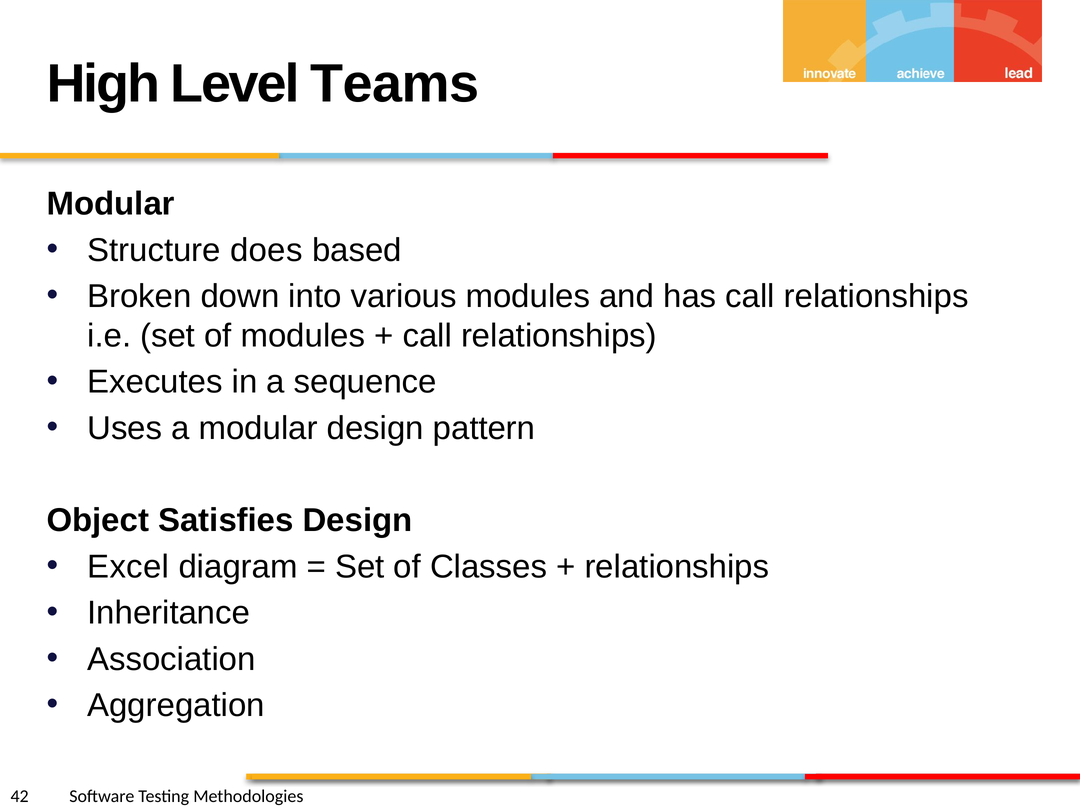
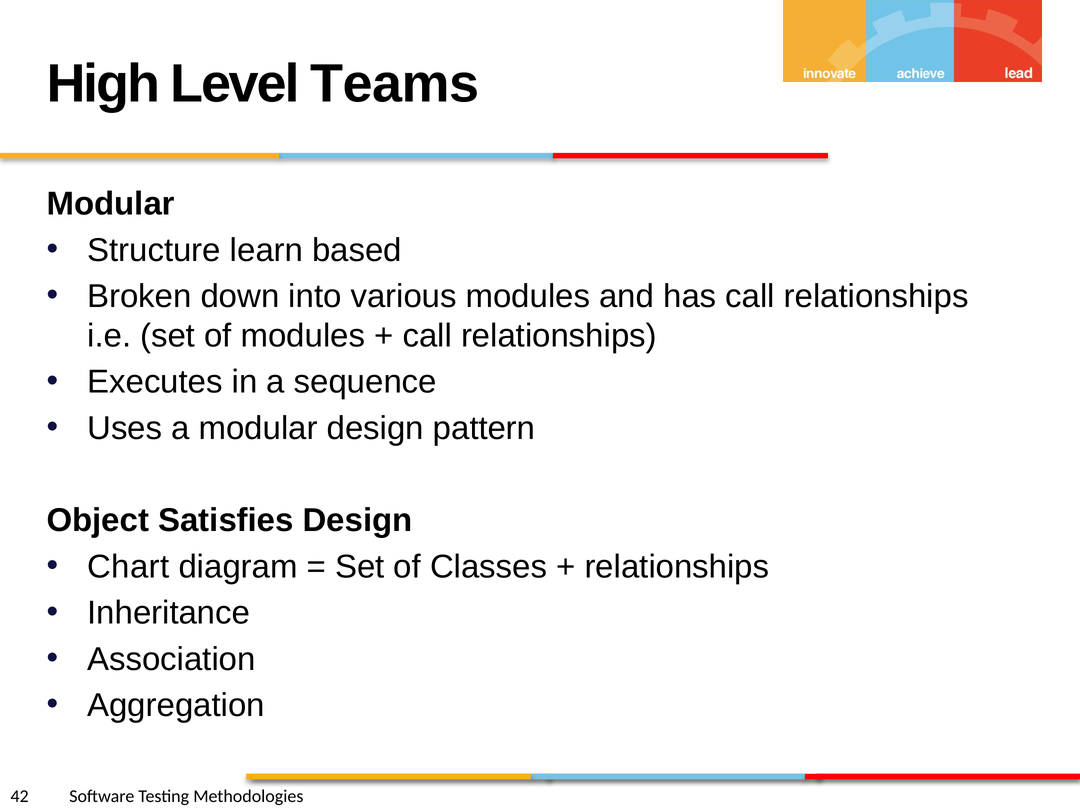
does: does -> learn (267, 250)
Excel: Excel -> Chart (128, 567)
